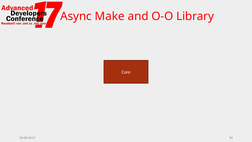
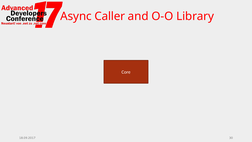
Make: Make -> Caller (110, 16)
